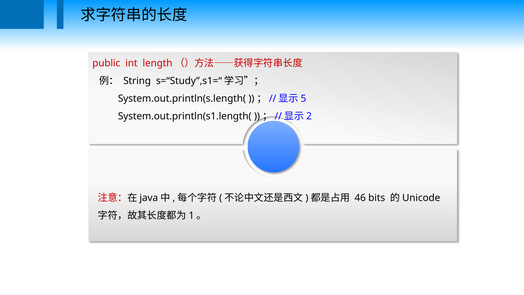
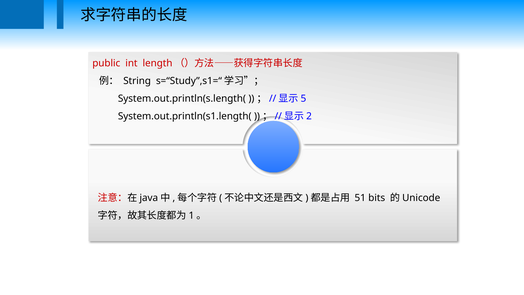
46: 46 -> 51 (360, 198)
